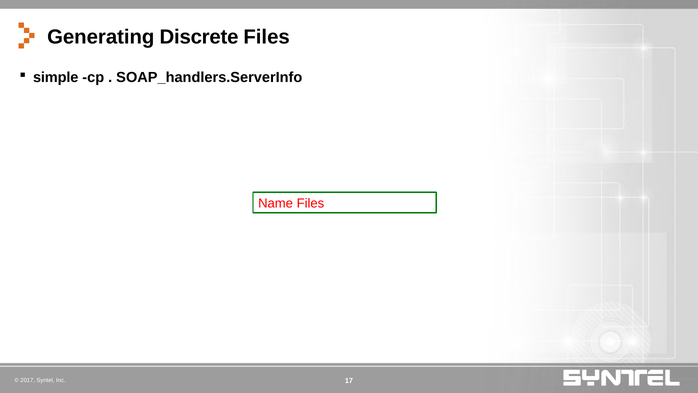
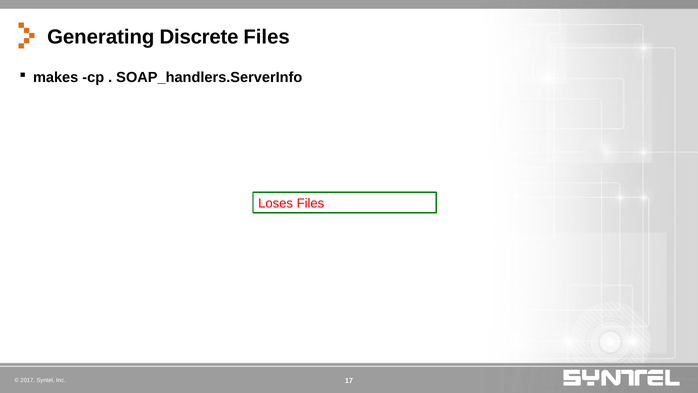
simple: simple -> makes (56, 77)
Name: Name -> Loses (276, 203)
